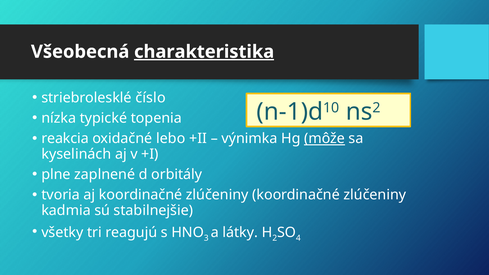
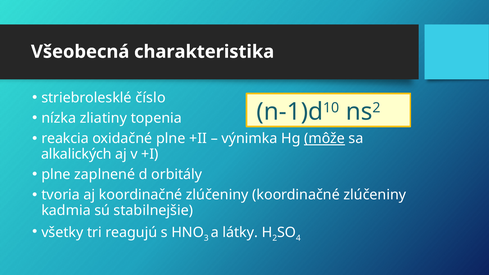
charakteristika underline: present -> none (204, 52)
typické: typické -> zliatiny (103, 118)
oxidačné lebo: lebo -> plne (171, 139)
kyselinách: kyselinách -> alkalických (76, 154)
